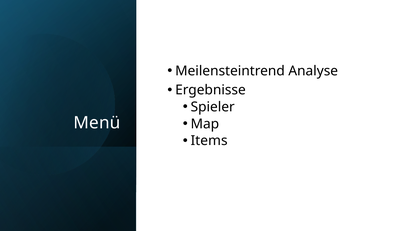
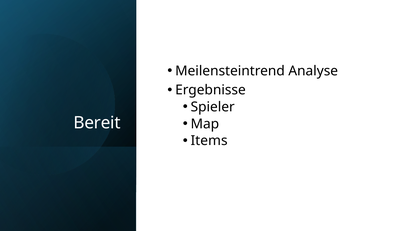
Menü: Menü -> Bereit (97, 123)
